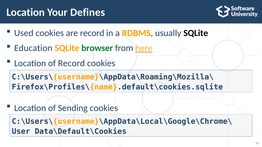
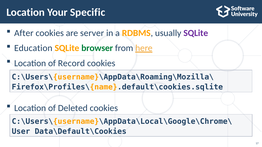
Defines: Defines -> Specific (88, 12)
Used: Used -> After (24, 33)
are record: record -> server (92, 33)
SQLite colour: black -> purple (196, 33)
Sending: Sending -> Deleted (73, 108)
